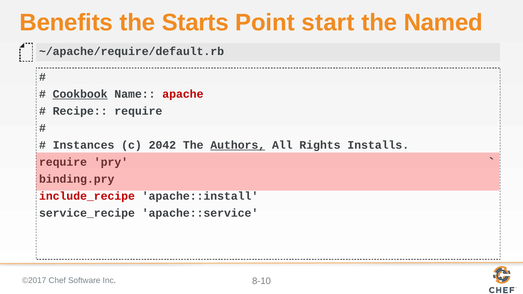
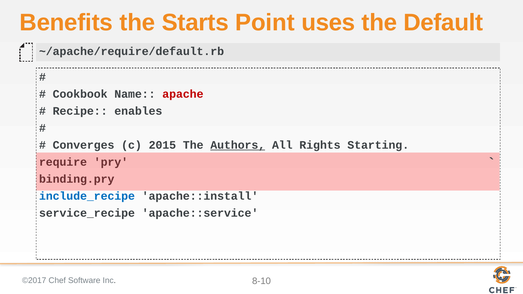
start: start -> uses (328, 23)
Named: Named -> Default (443, 23)
Cookbook underline: present -> none (80, 94)
Recipe require: require -> enables (138, 111)
Instances: Instances -> Converges (84, 145)
2042: 2042 -> 2015 (162, 145)
Installs: Installs -> Starting (378, 145)
include_recipe colour: red -> blue (87, 196)
